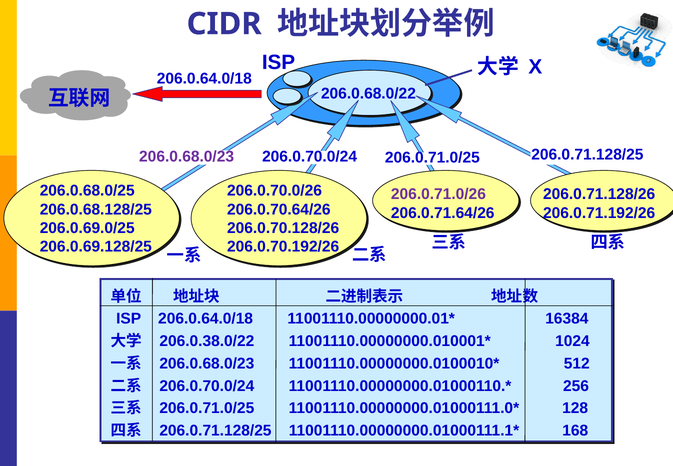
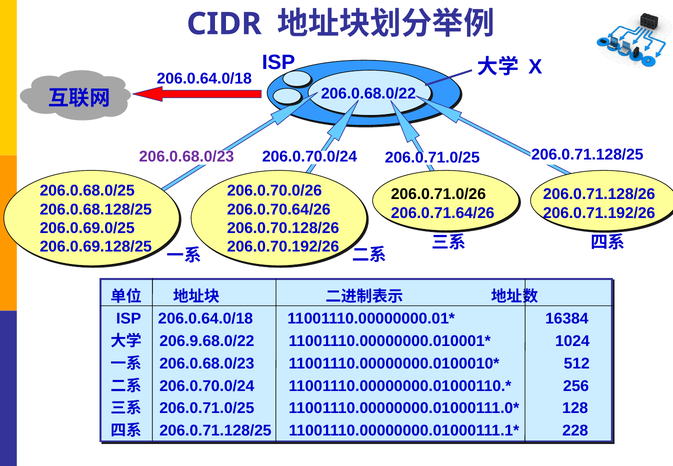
206.0.71.0/26 colour: purple -> black (438, 194)
206.0.38.0/22: 206.0.38.0/22 -> 206.9.68.0/22 (207, 341)
168: 168 -> 228 (575, 431)
